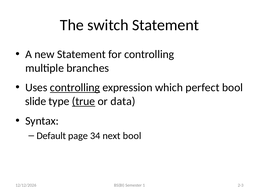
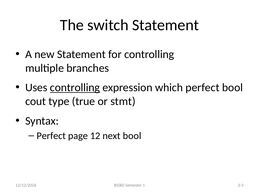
slide: slide -> cout (36, 102)
true underline: present -> none (84, 102)
data: data -> stmt (123, 102)
Default: Default -> Perfect (51, 136)
34: 34 -> 12 (95, 136)
